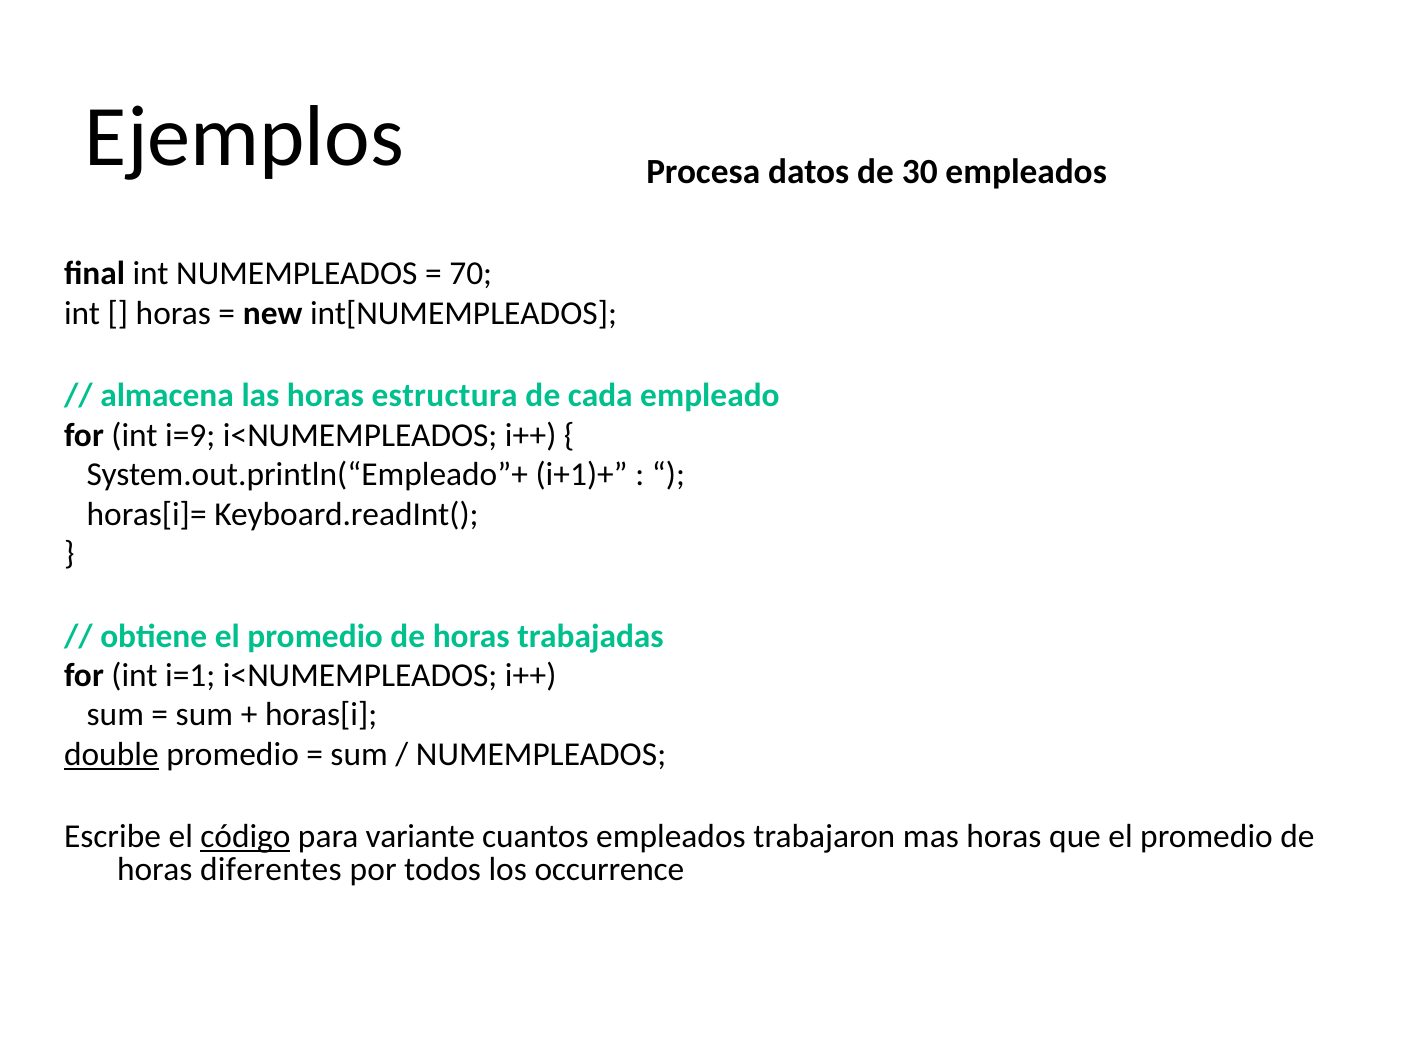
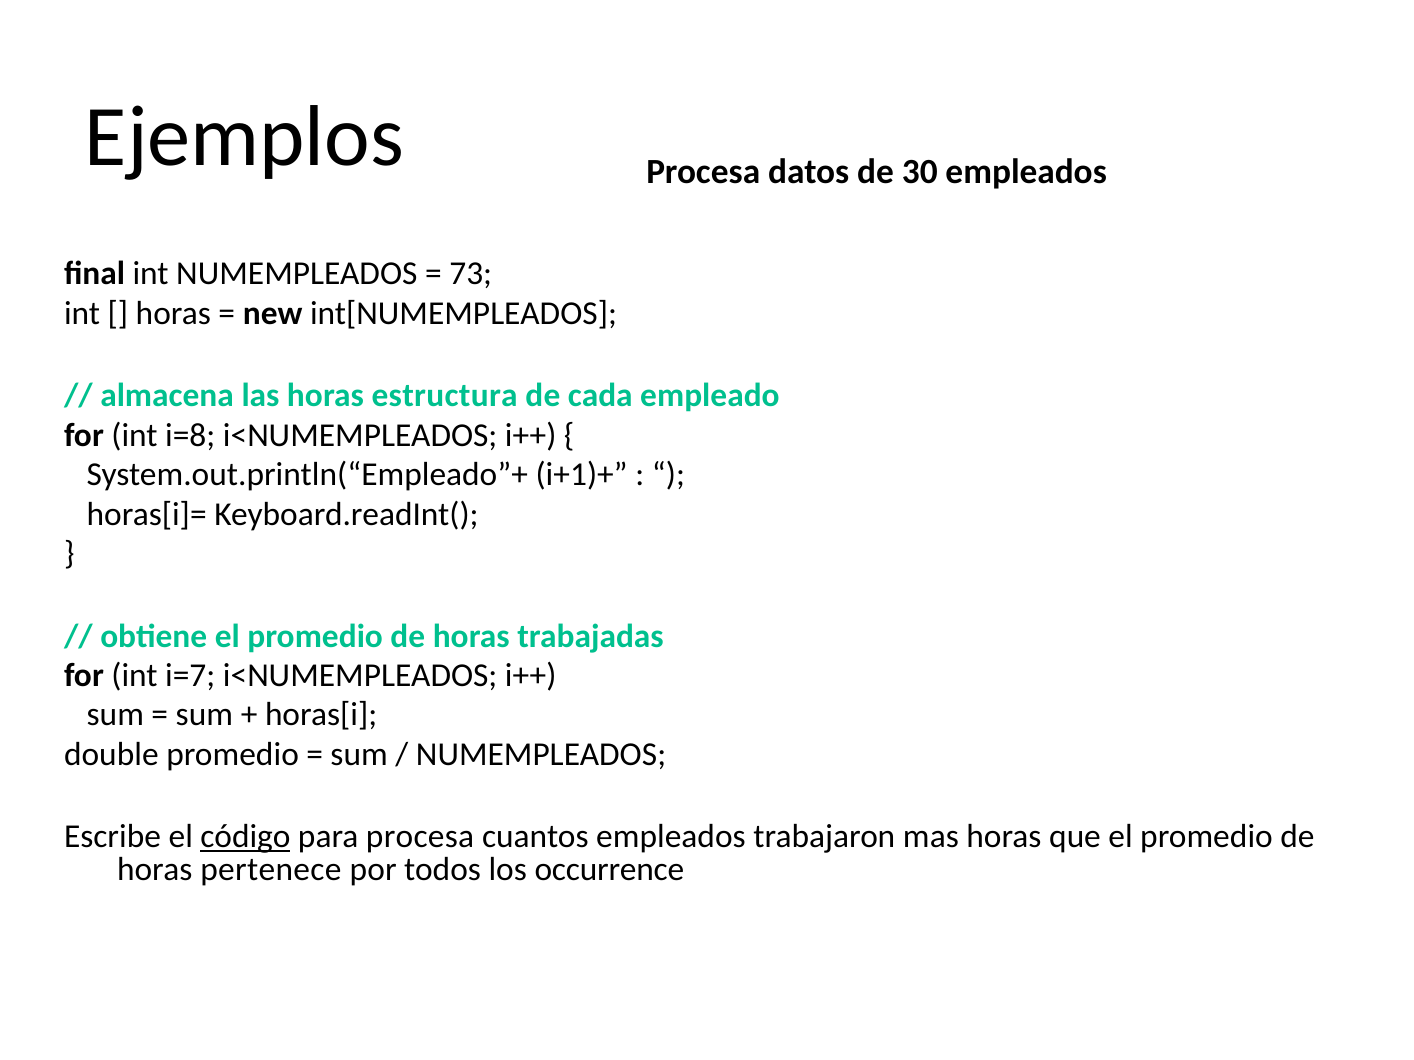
70: 70 -> 73 (471, 274)
i=9: i=9 -> i=8 (190, 435)
i=1: i=1 -> i=7 (190, 676)
double underline: present -> none (111, 755)
para variante: variante -> procesa (420, 837)
diferentes: diferentes -> pertenece (271, 870)
